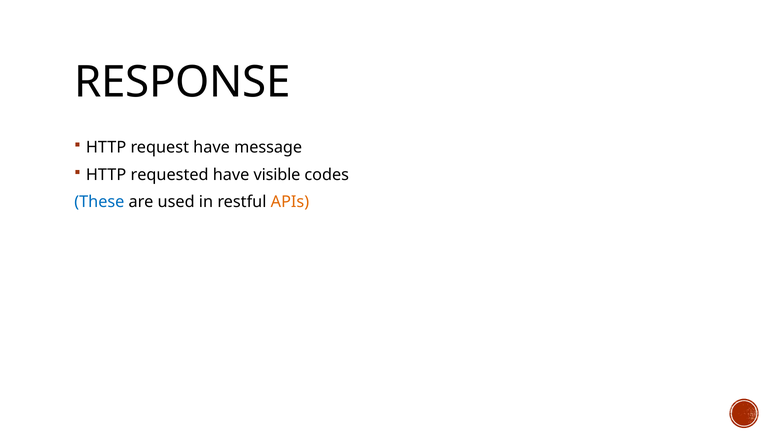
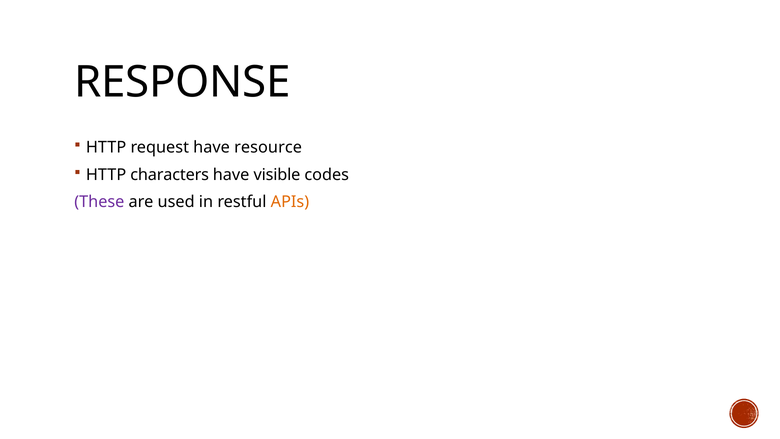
message: message -> resource (268, 147)
requested: requested -> characters (170, 175)
These colour: blue -> purple (99, 202)
